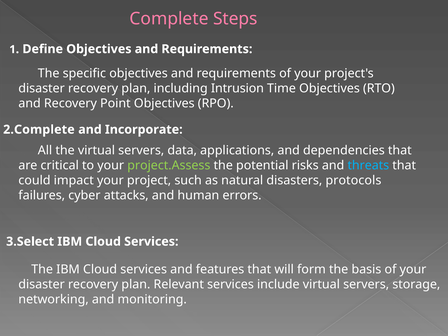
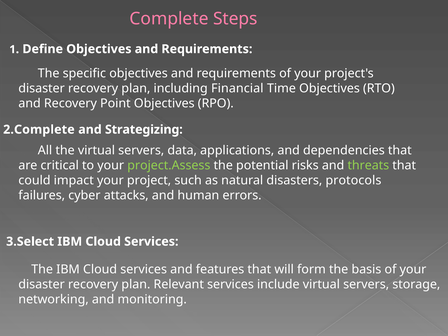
Intrusion: Intrusion -> Financial (237, 88)
Incorporate: Incorporate -> Strategizing (144, 130)
threats colour: light blue -> light green (368, 165)
